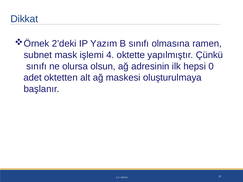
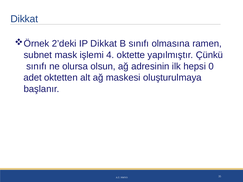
IP Yazım: Yazım -> Dikkat (104, 44)
